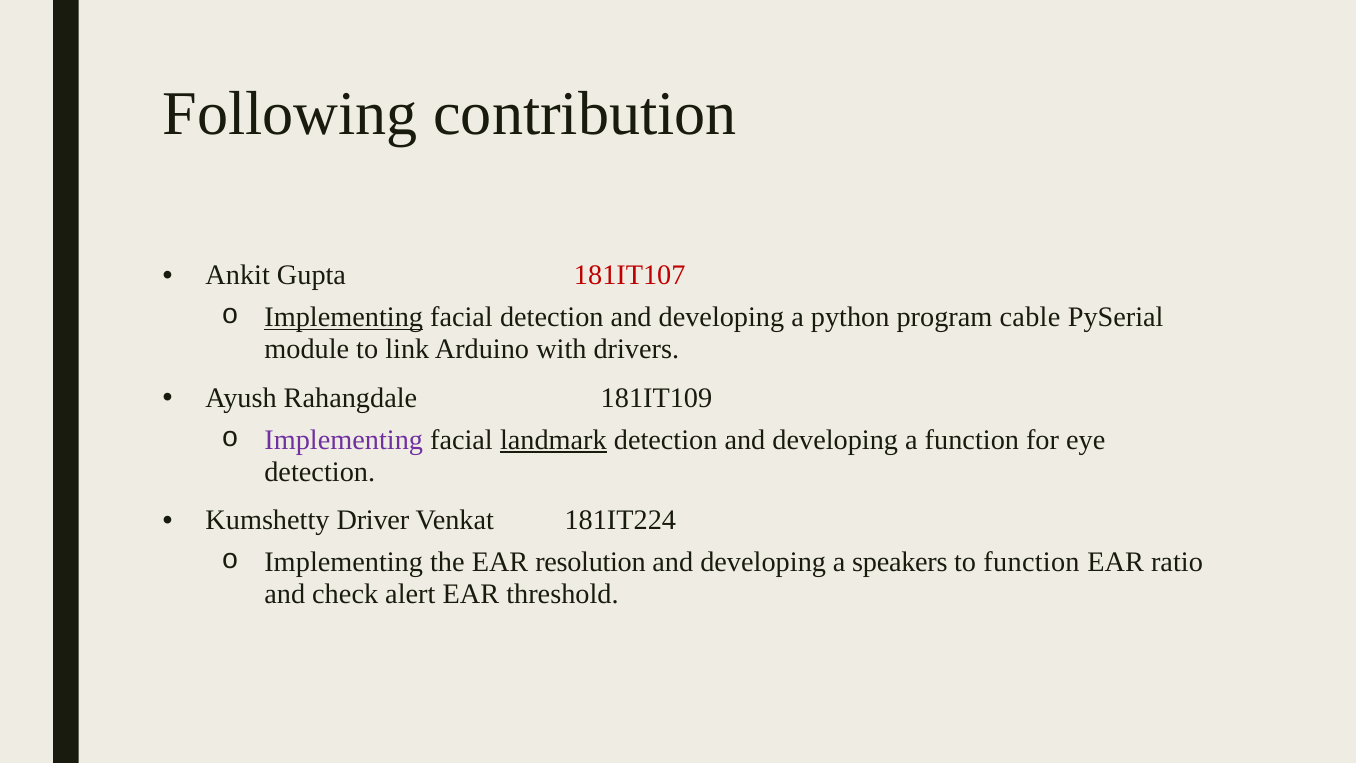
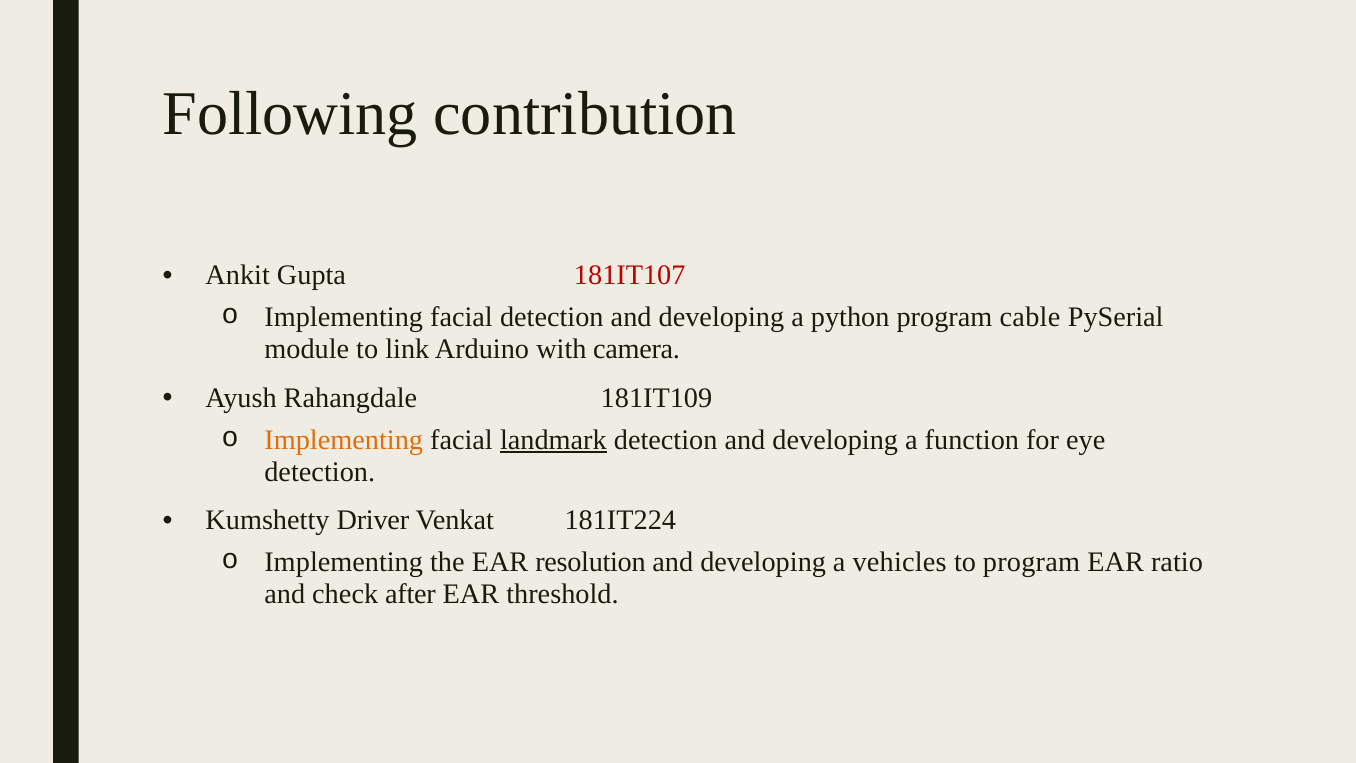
Implementing underline: present -> none (344, 317)
drivers: drivers -> camera (637, 349)
Implementing colour: purple -> orange (344, 440)
speakers: speakers -> vehicles (900, 562)
to function: function -> program (1032, 562)
alert: alert -> after (411, 594)
